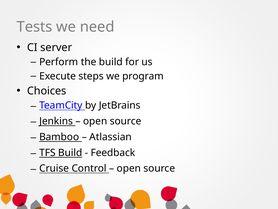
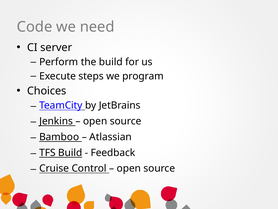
Tests: Tests -> Code (34, 27)
